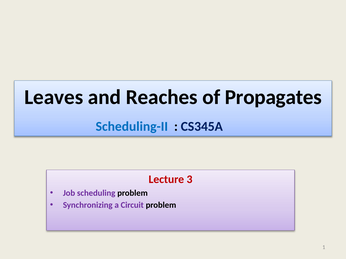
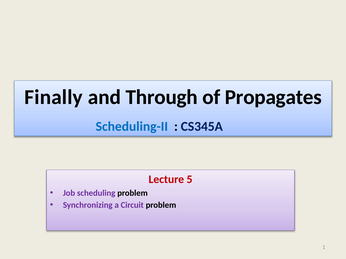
Leaves: Leaves -> Finally (54, 97)
Reaches: Reaches -> Through (162, 97)
3: 3 -> 5 (190, 180)
